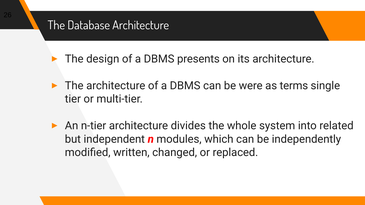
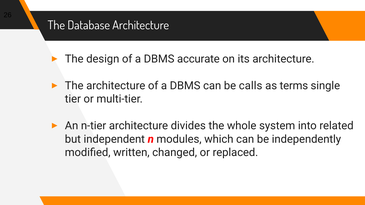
presents: presents -> accurate (198, 59)
were: were -> calls (251, 86)
